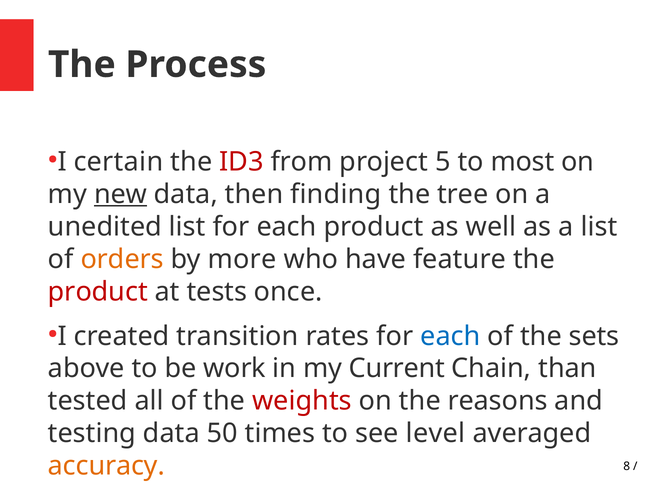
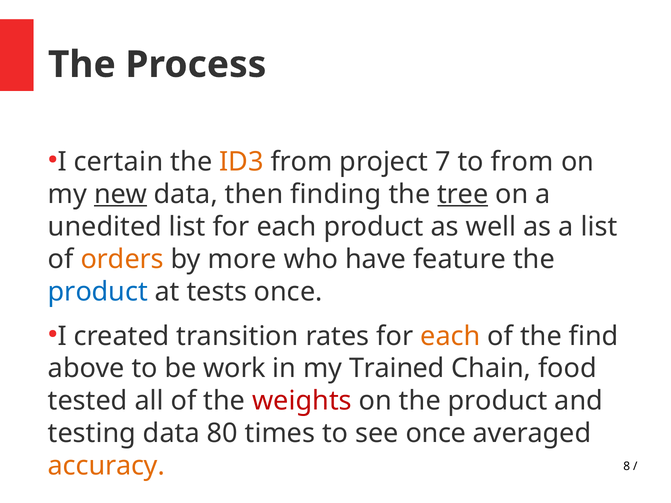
ID3 colour: red -> orange (241, 162)
5: 5 -> 7 (443, 162)
to most: most -> from (522, 162)
tree underline: none -> present (463, 194)
product colour: red -> blue (98, 292)
each colour: blue -> orange (450, 336)
sets: sets -> find (594, 336)
Current: Current -> Trained (397, 369)
than: than -> food (568, 369)
on the reasons: reasons -> product (498, 401)
50: 50 -> 80 (222, 434)
see level: level -> once (436, 434)
